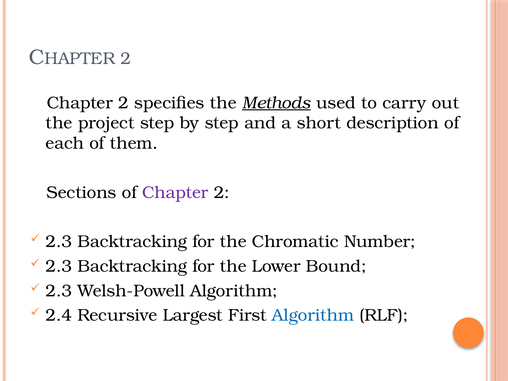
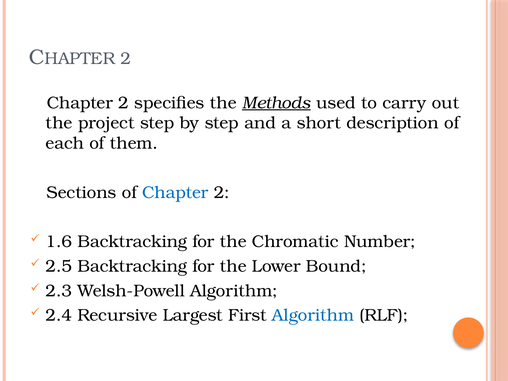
Chapter colour: purple -> blue (175, 193)
2.3: 2.3 -> 1.6 (59, 242)
2.3: 2.3 -> 2.5 (59, 266)
